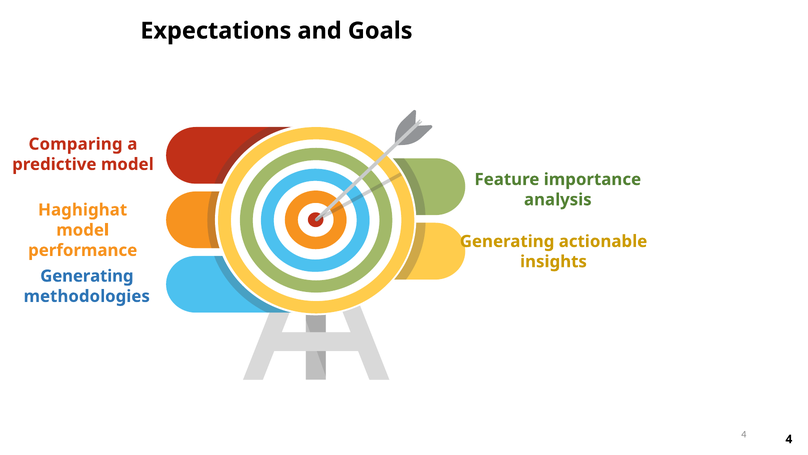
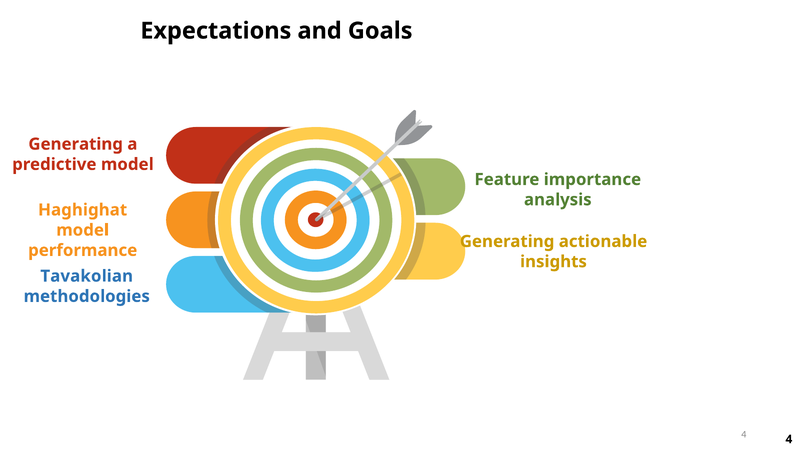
Comparing: Comparing -> Generating (76, 144)
Generating: Generating -> Tavakolian (87, 276)
